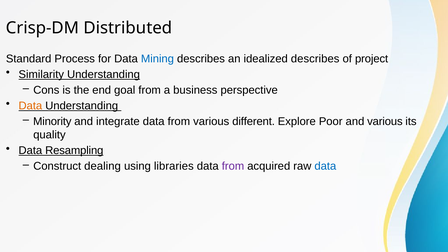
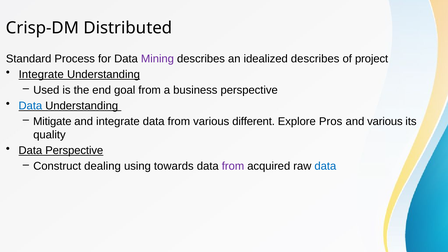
Mining colour: blue -> purple (157, 59)
Similarity: Similarity -> Integrate (41, 74)
Cons: Cons -> Used (46, 90)
Data colour: orange -> blue (30, 106)
Minority: Minority -> Mitigate (52, 121)
Poor: Poor -> Pros (331, 121)
Data Resampling: Resampling -> Perspective (74, 151)
libraries: libraries -> towards (174, 166)
